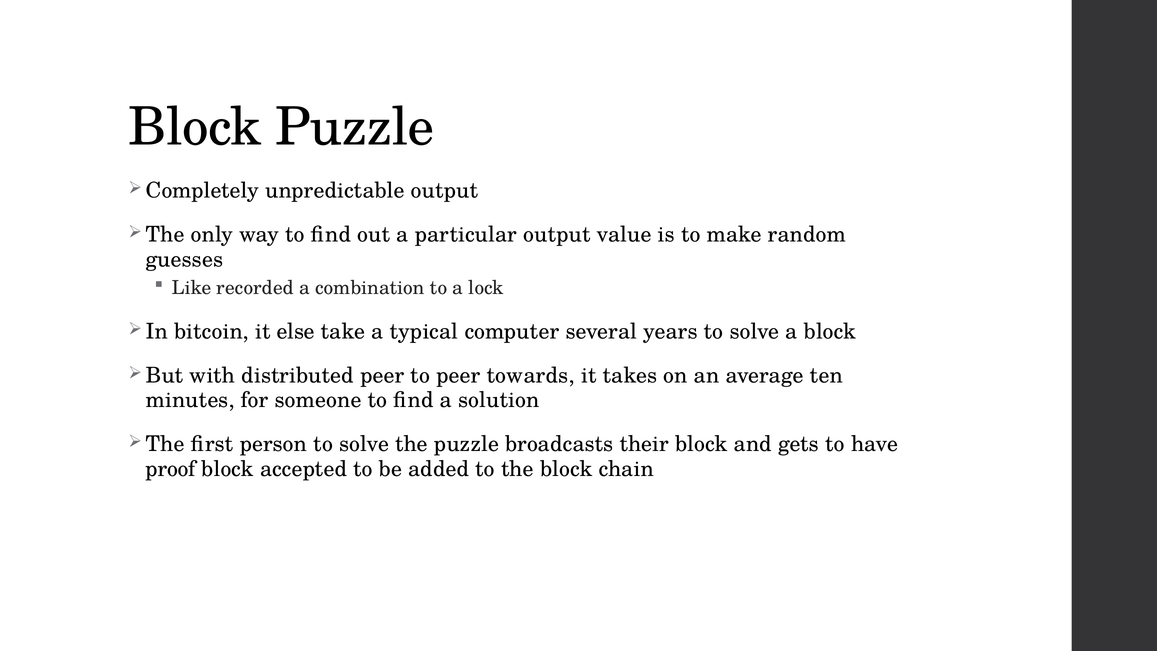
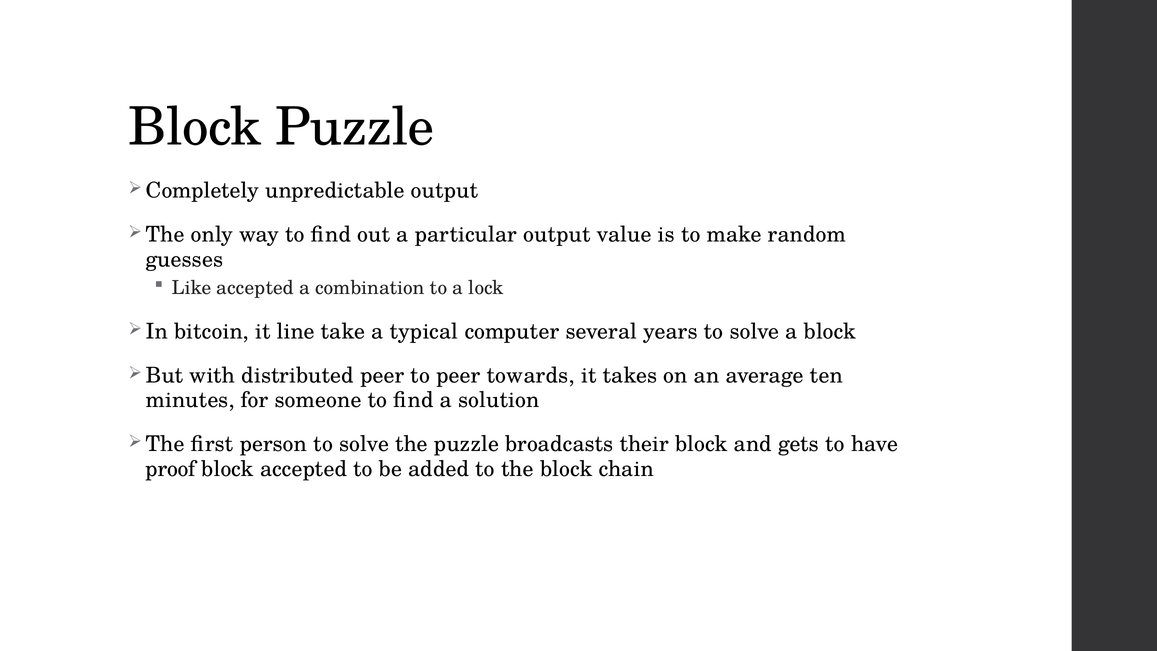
Like recorded: recorded -> accepted (255, 288)
else: else -> line (296, 331)
